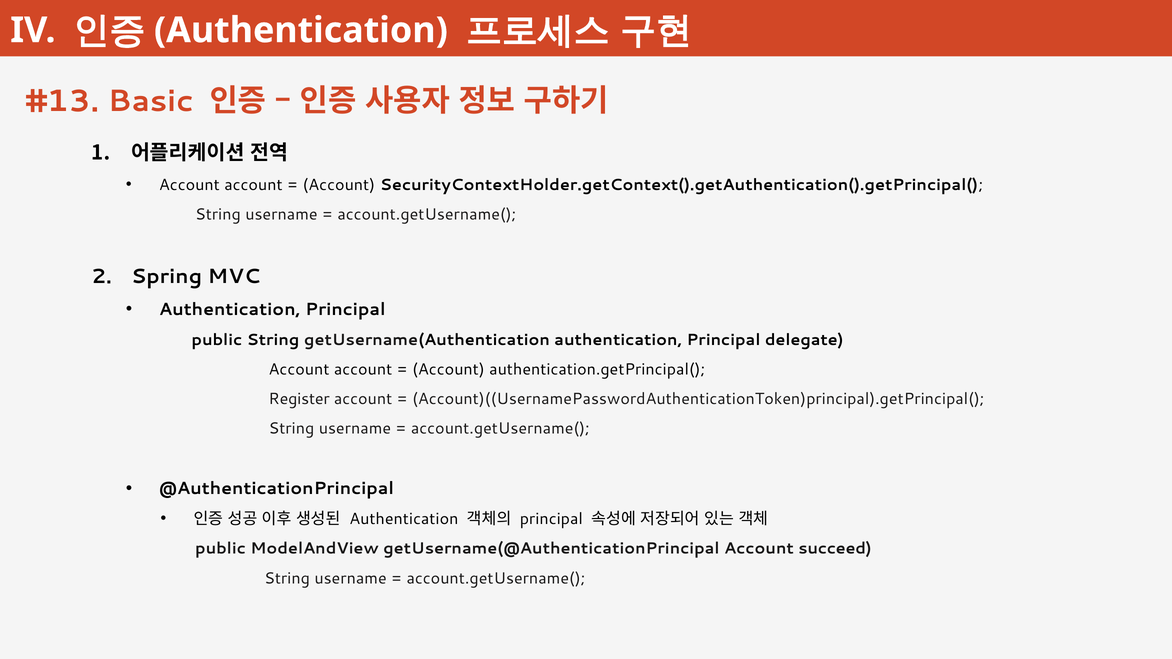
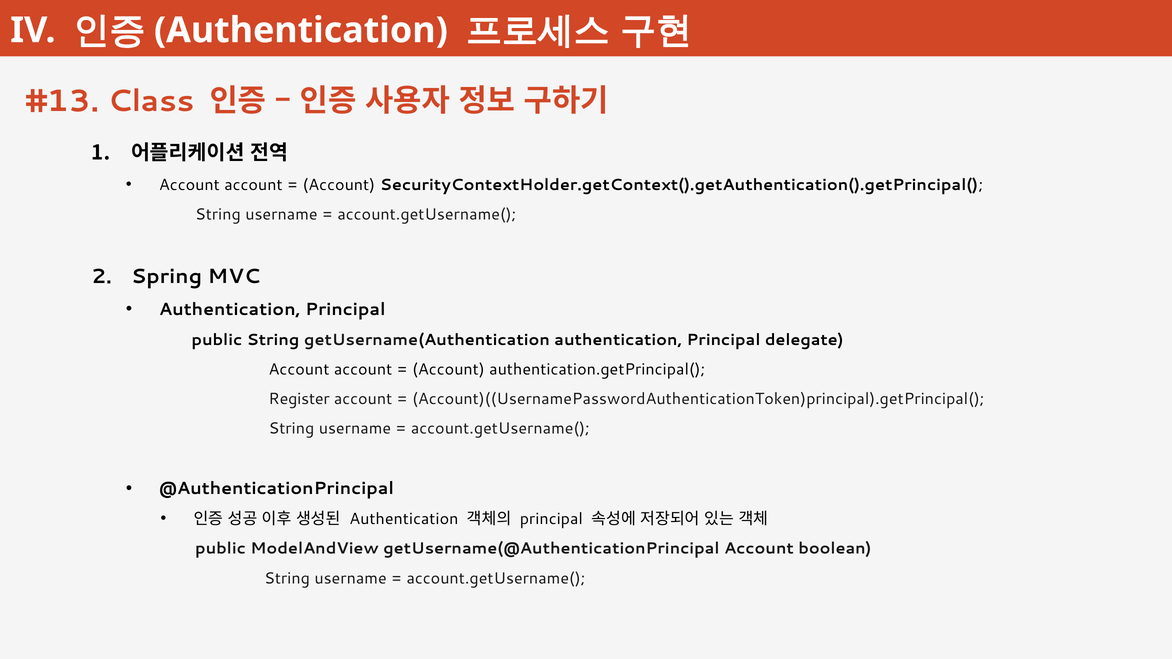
Basic: Basic -> Class (151, 101)
succeed: succeed -> boolean (835, 549)
